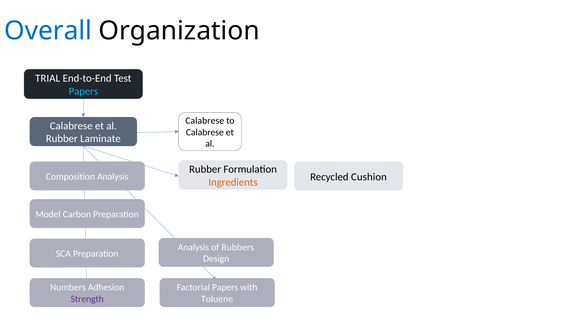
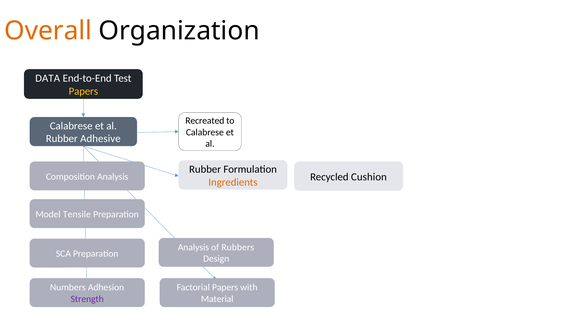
Overall colour: blue -> orange (48, 31)
TRIAL: TRIAL -> DATA (48, 78)
Papers colour: light blue -> yellow (83, 91)
Calabrese: Calabrese -> Recreated (205, 121)
Laminate: Laminate -> Adhesive (100, 139)
Carbon: Carbon -> Tensile (77, 215)
Toluene: Toluene -> Material (217, 299)
